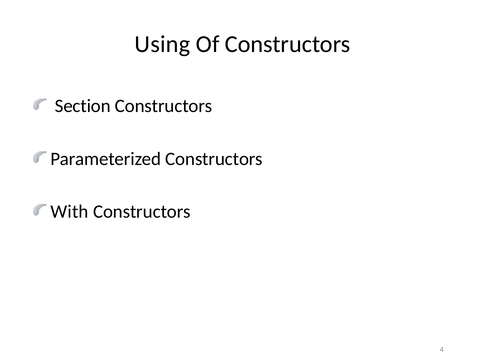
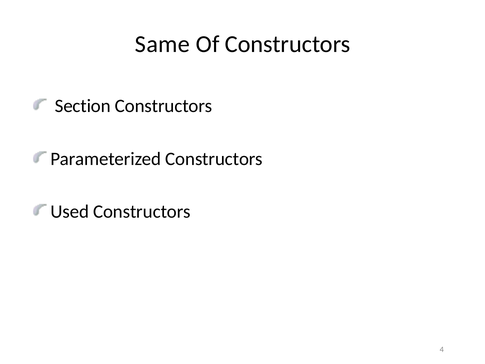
Using: Using -> Same (162, 44)
With: With -> Used (70, 211)
